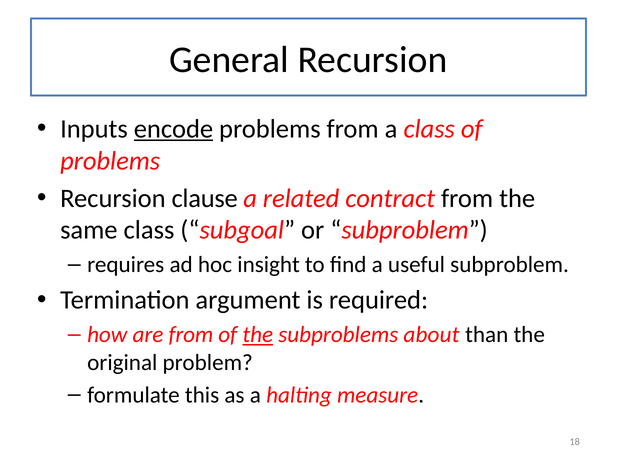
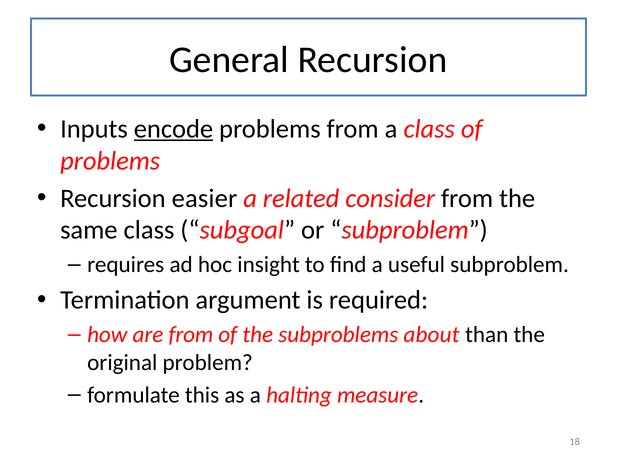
clause: clause -> easier (204, 198)
contract: contract -> consider (390, 198)
the underline: present -> none (258, 334)
